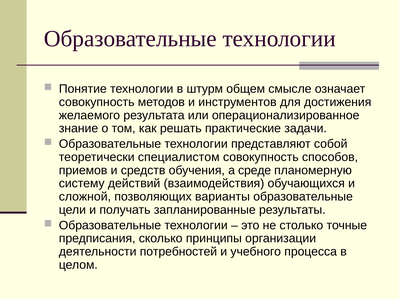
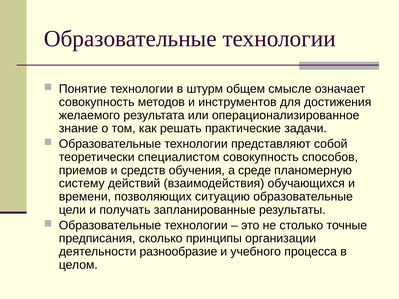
сложной: сложной -> времени (85, 197)
варианты: варианты -> ситуацию (222, 197)
потребностей: потребностей -> разнообразие (178, 252)
